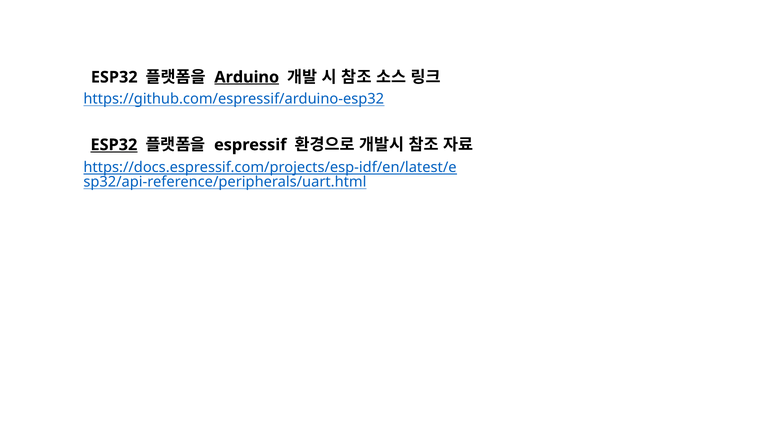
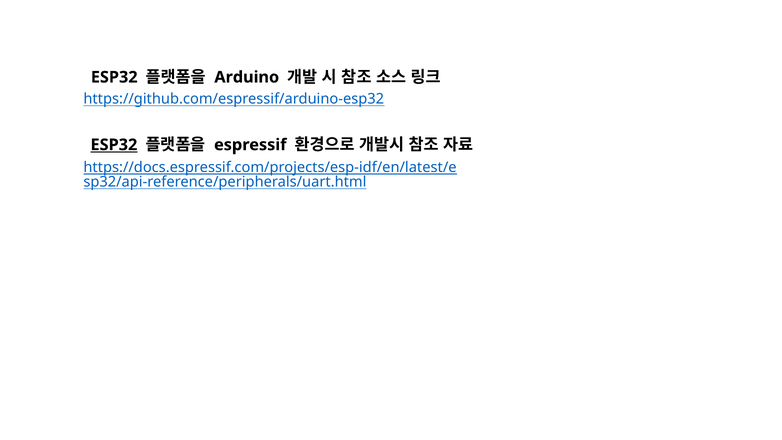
Arduino underline: present -> none (247, 77)
